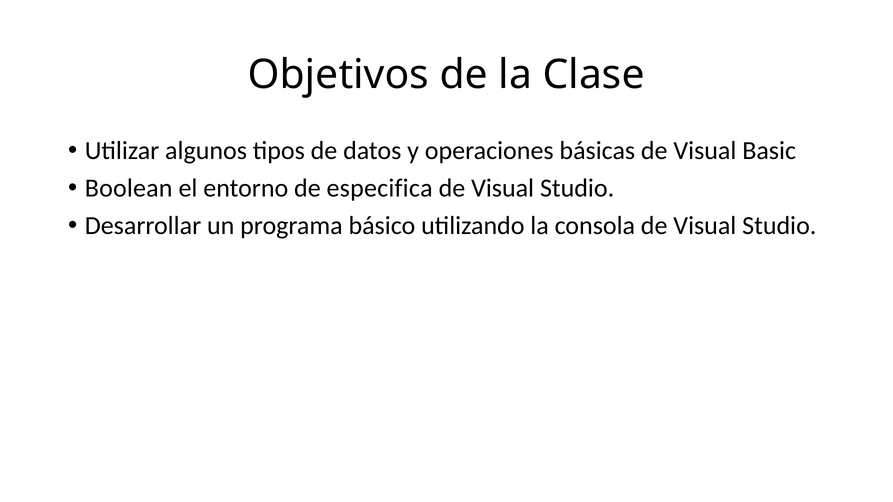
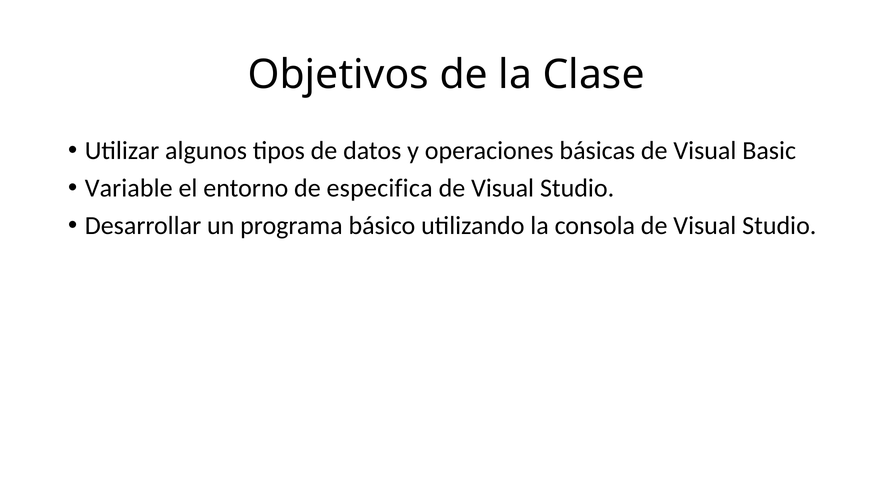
Boolean: Boolean -> Variable (129, 188)
